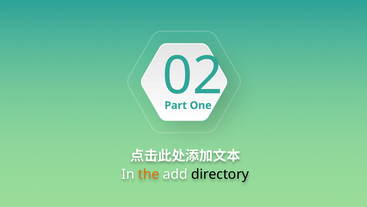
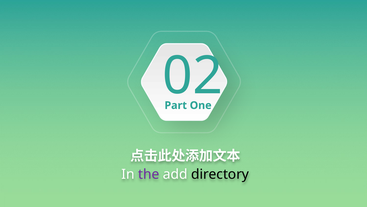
the colour: orange -> purple (149, 174)
